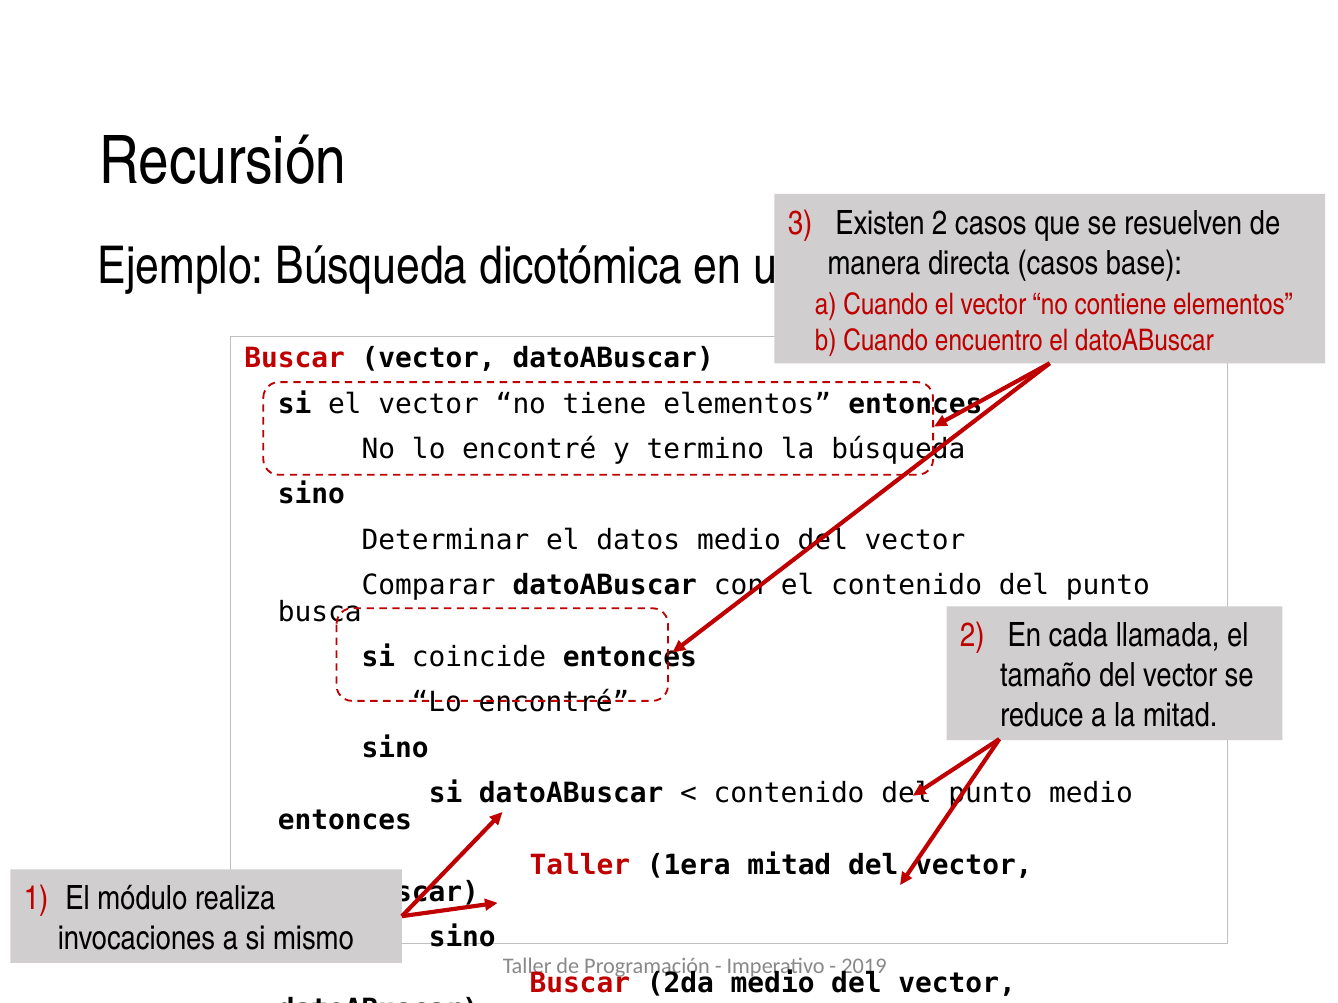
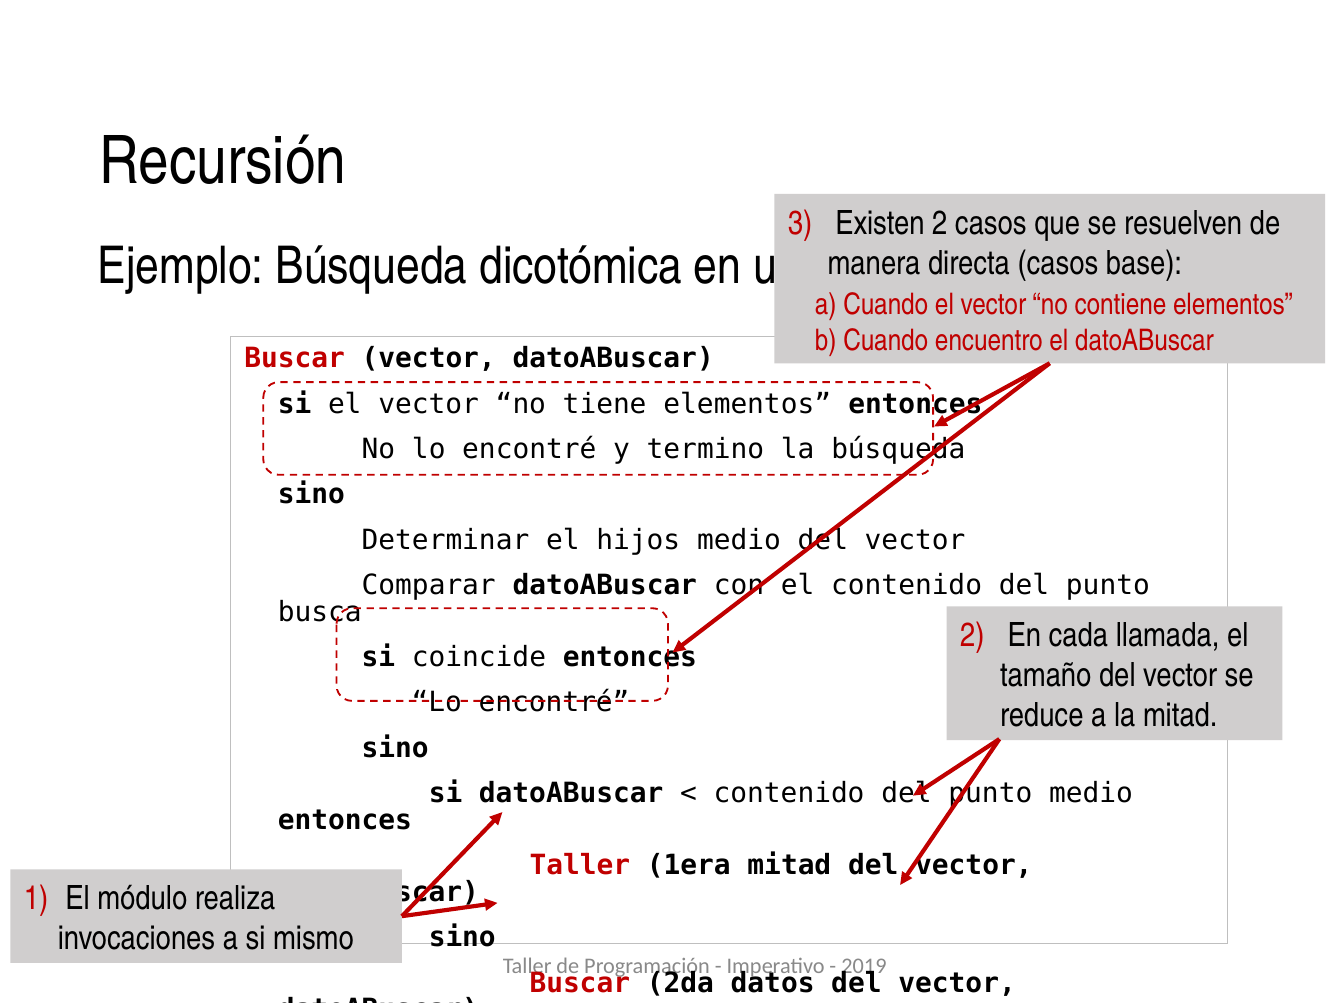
datos: datos -> hijos (638, 540)
2da medio: medio -> datos (773, 983)
